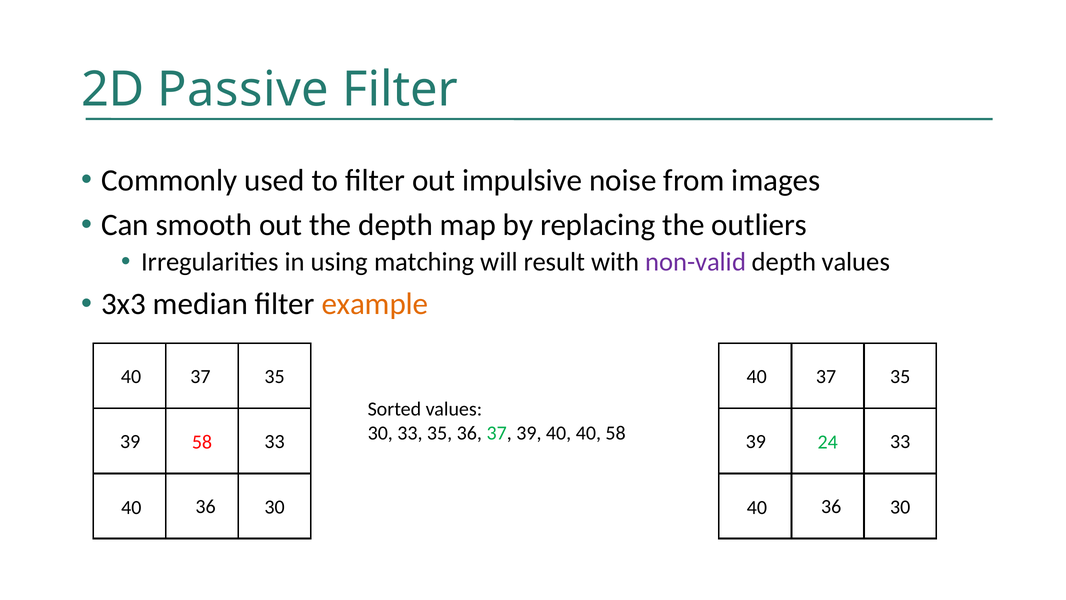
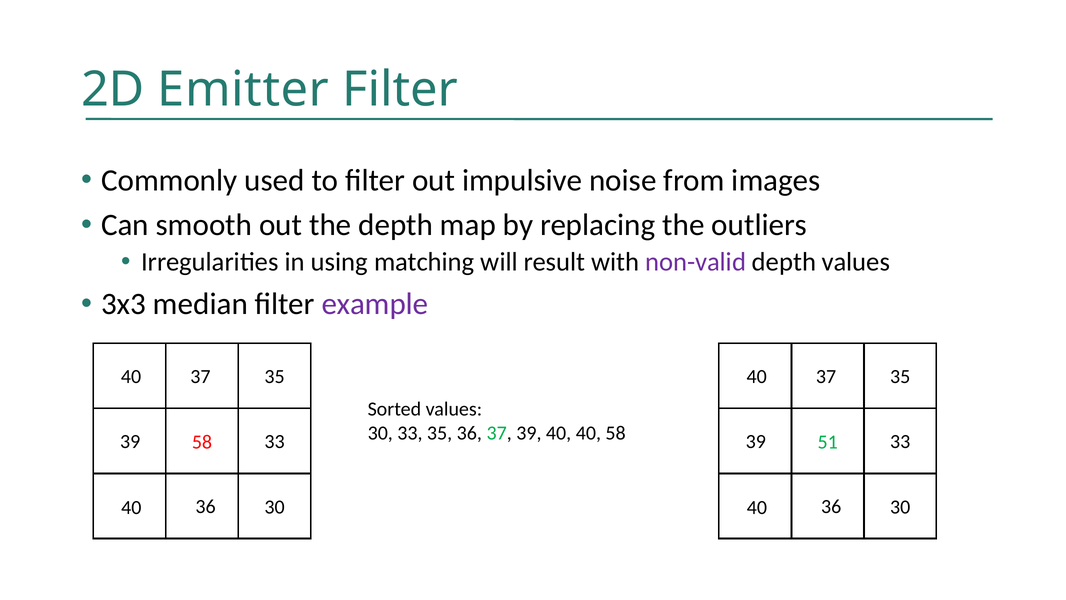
Passive: Passive -> Emitter (243, 90)
example colour: orange -> purple (375, 304)
24: 24 -> 51 (828, 442)
